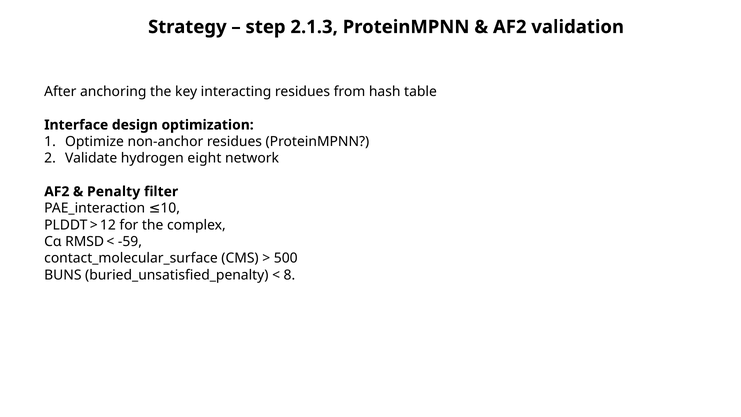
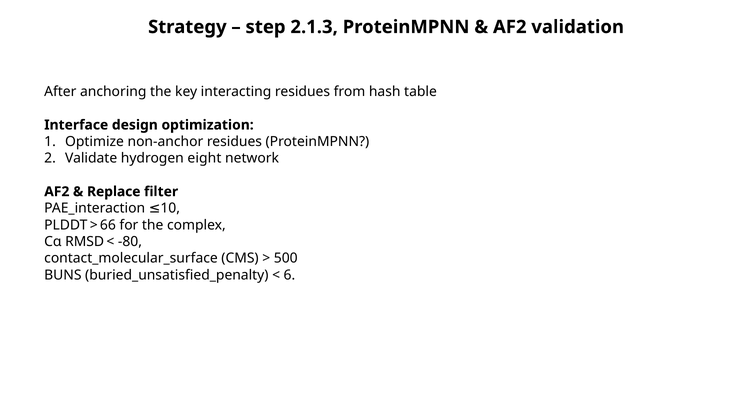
Penalty: Penalty -> Replace (114, 192)
12: 12 -> 66 (108, 225)
-59: -59 -> -80 (130, 242)
8: 8 -> 6 (289, 275)
